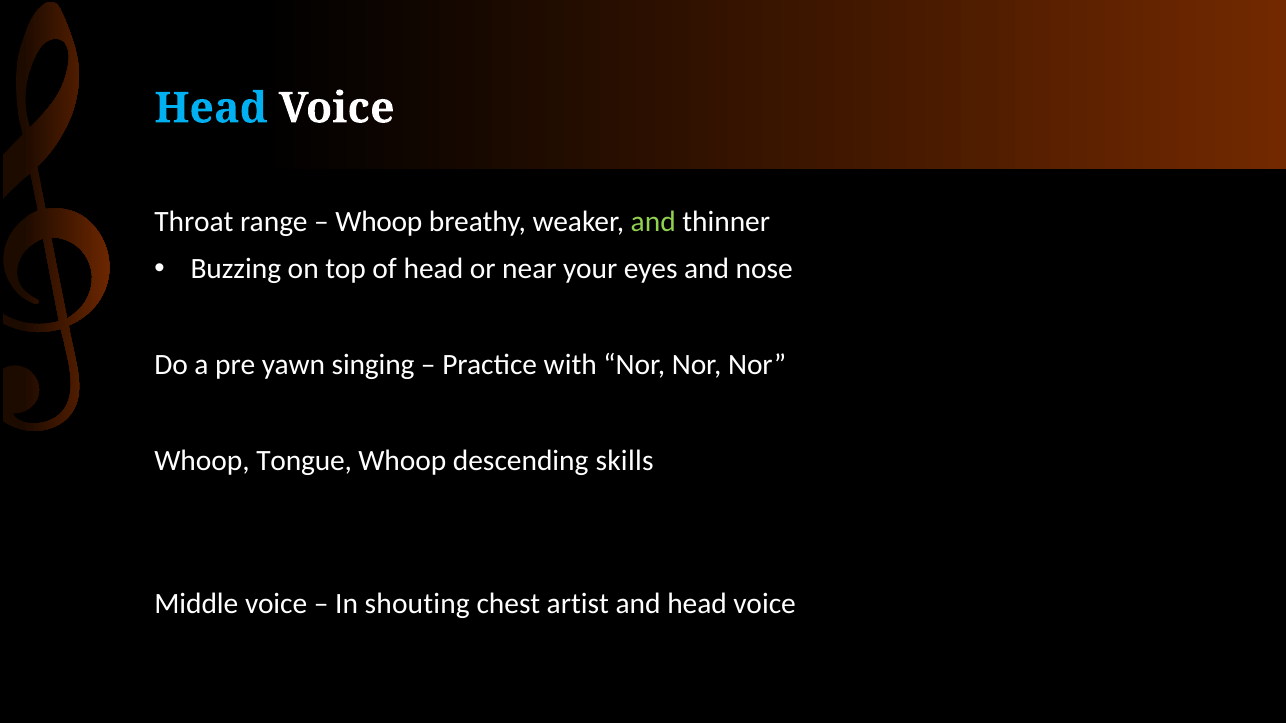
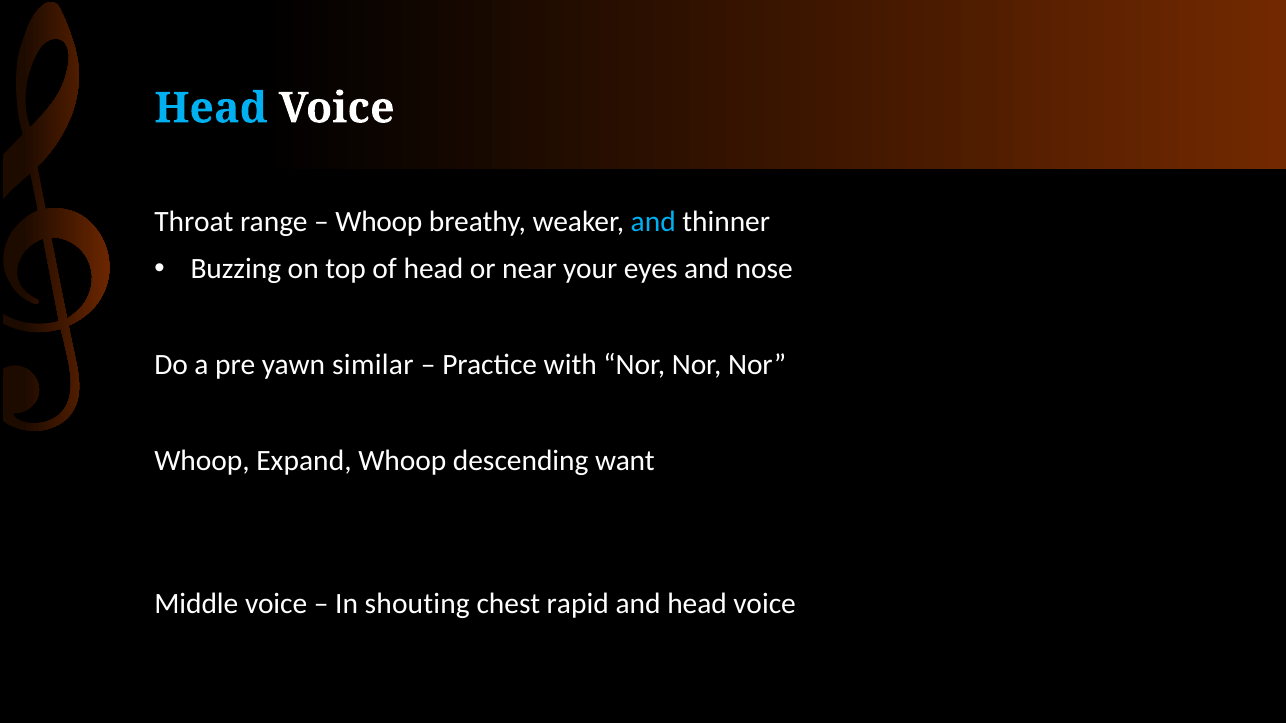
and colour: light green -> light blue (653, 221)
singing: singing -> similar (373, 365)
Tongue: Tongue -> Expand (304, 461)
skills: skills -> want (625, 461)
artist: artist -> rapid (578, 604)
